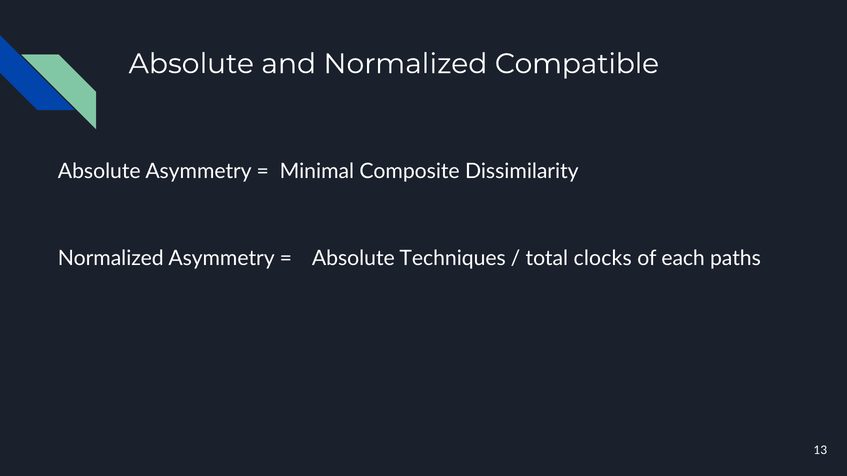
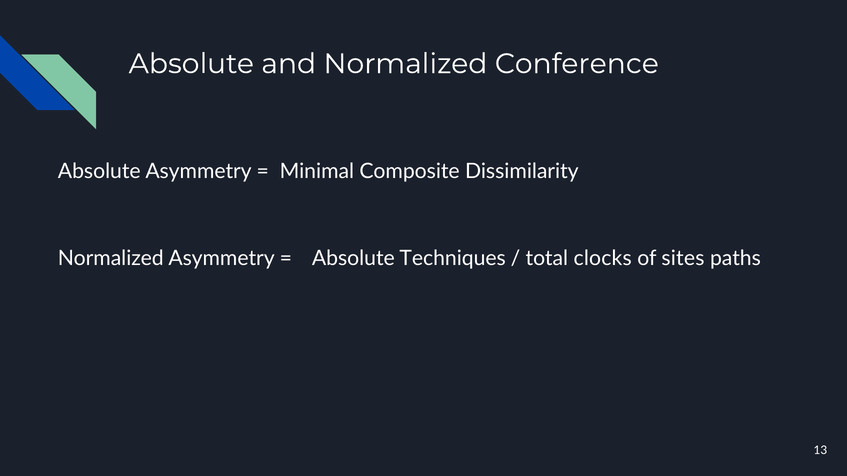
Compatible: Compatible -> Conference (577, 64)
each: each -> sites (683, 258)
